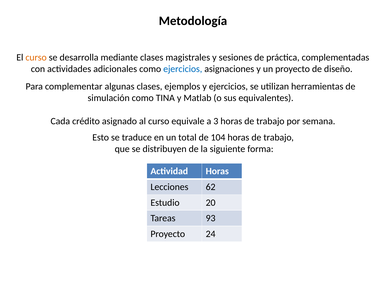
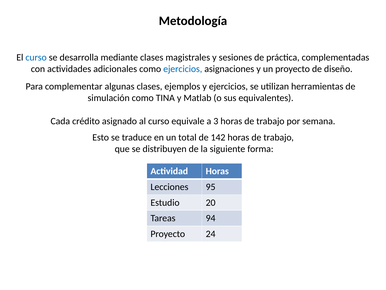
curso colour: orange -> blue (36, 57)
104: 104 -> 142 (218, 137)
62: 62 -> 95 (211, 187)
93: 93 -> 94 (211, 218)
